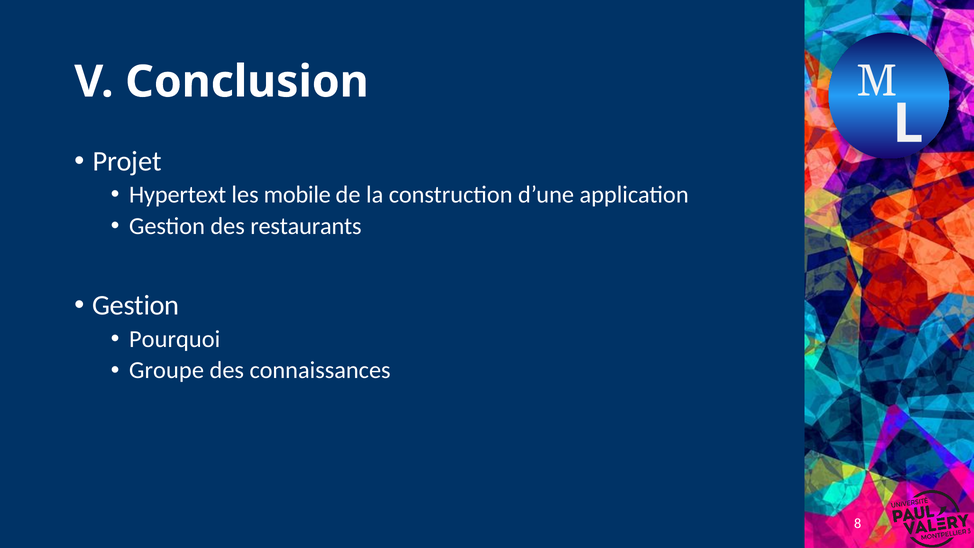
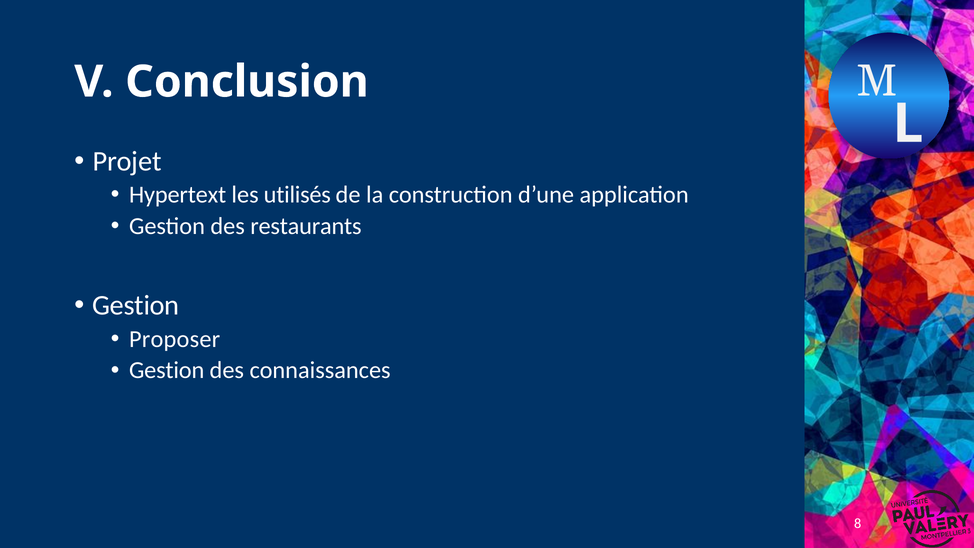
mobile: mobile -> utilisés (297, 195)
Pourquoi: Pourquoi -> Proposer (175, 339)
Groupe: Groupe -> Gestion (167, 370)
